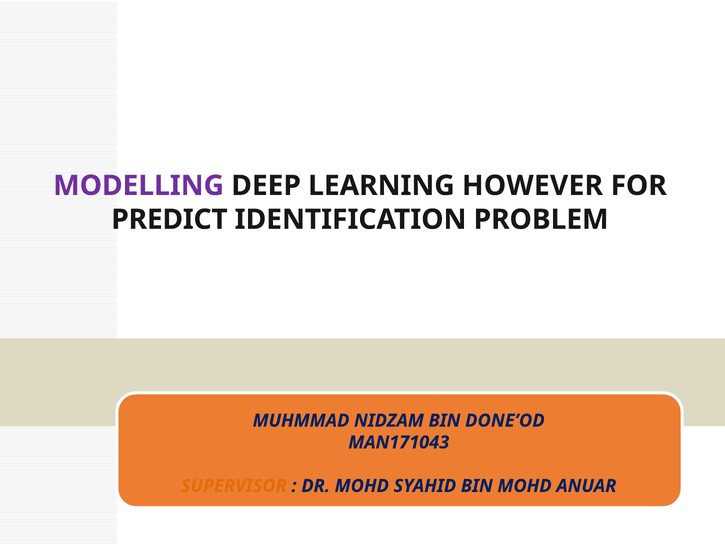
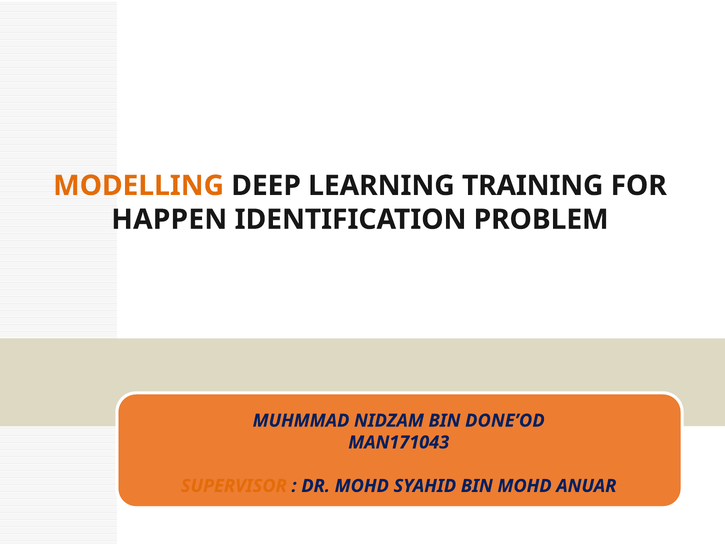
MODELLING colour: purple -> orange (139, 186)
HOWEVER: HOWEVER -> TRAINING (533, 186)
PREDICT: PREDICT -> HAPPEN (169, 219)
